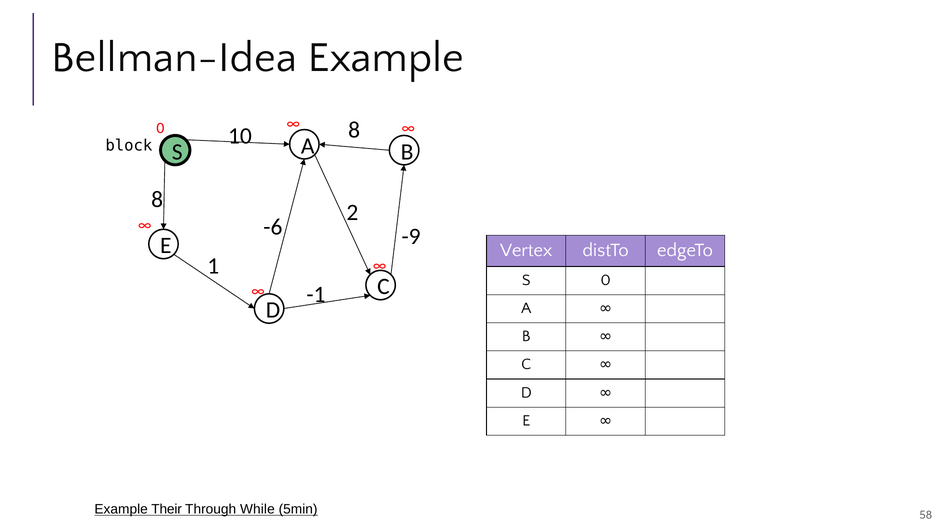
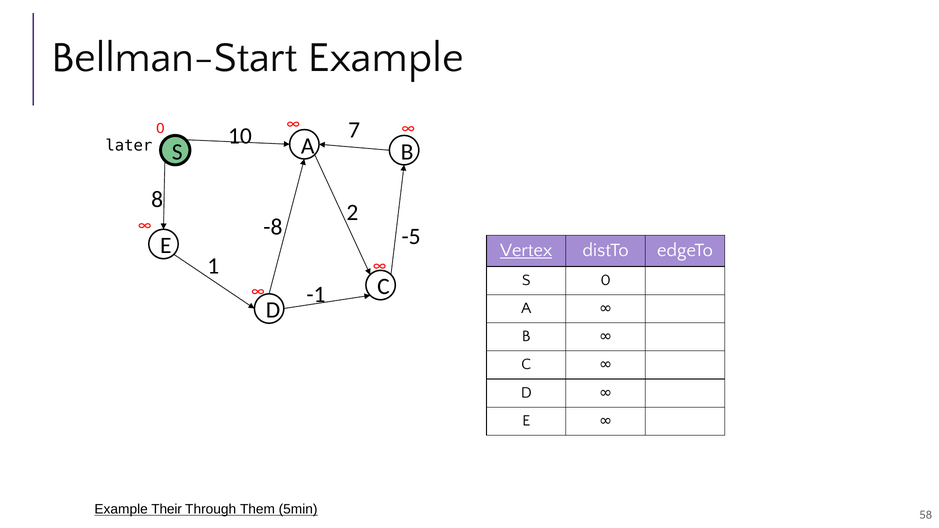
Bellman-Idea: Bellman-Idea -> Bellman-Start (174, 58)
10 8: 8 -> 7 (354, 130)
block: block -> later (129, 146)
-6: -6 -> -8 (273, 227)
-9: -9 -> -5 (411, 237)
Vertex underline: none -> present (526, 250)
While: While -> Them (257, 509)
